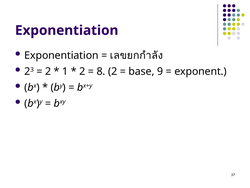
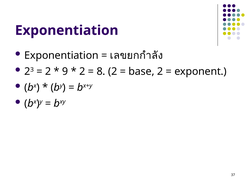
1: 1 -> 9 (65, 71)
base 9: 9 -> 2 (160, 71)
